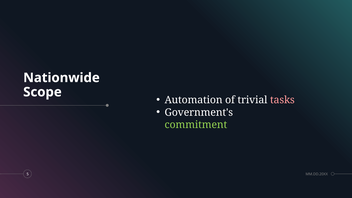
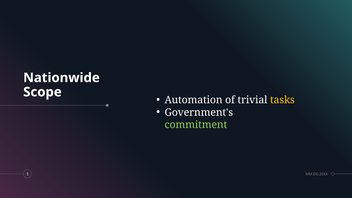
tasks colour: pink -> yellow (282, 100)
